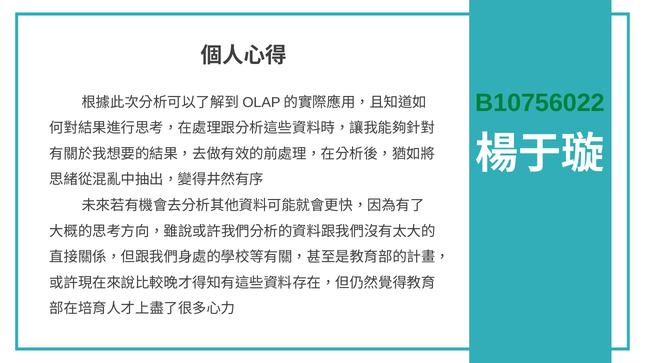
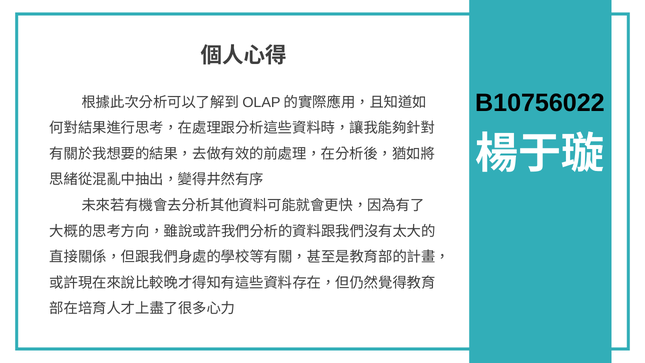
B10756022 colour: green -> black (540, 103)
